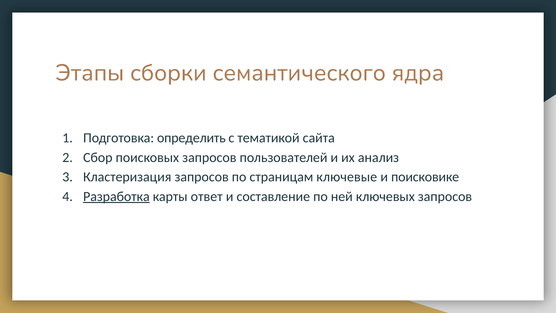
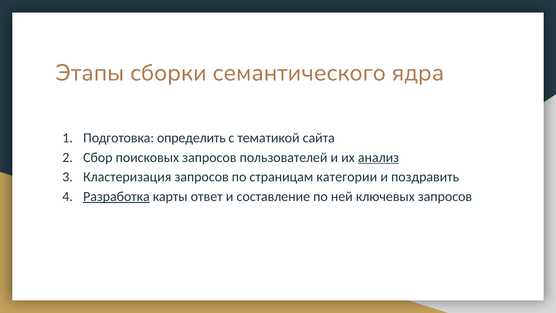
анализ underline: none -> present (378, 157)
ключевые: ключевые -> категории (347, 177)
поисковике: поисковике -> поздравить (425, 177)
